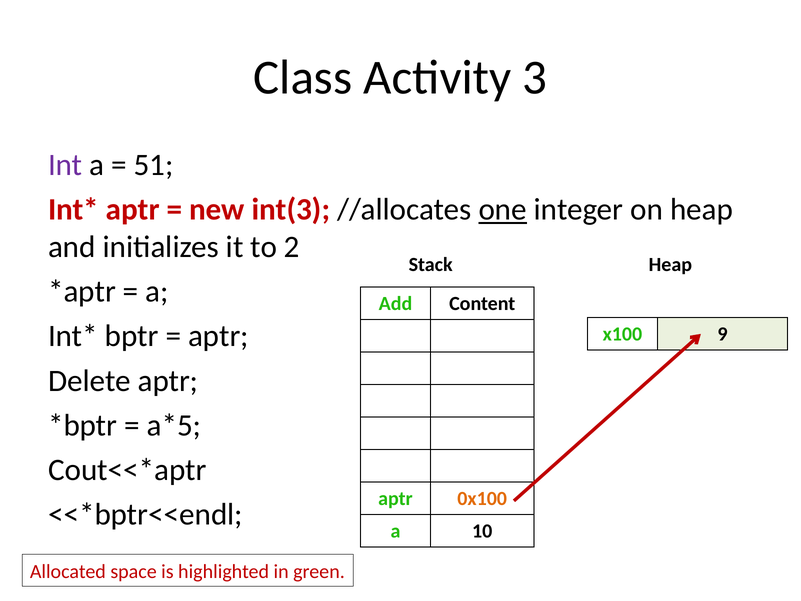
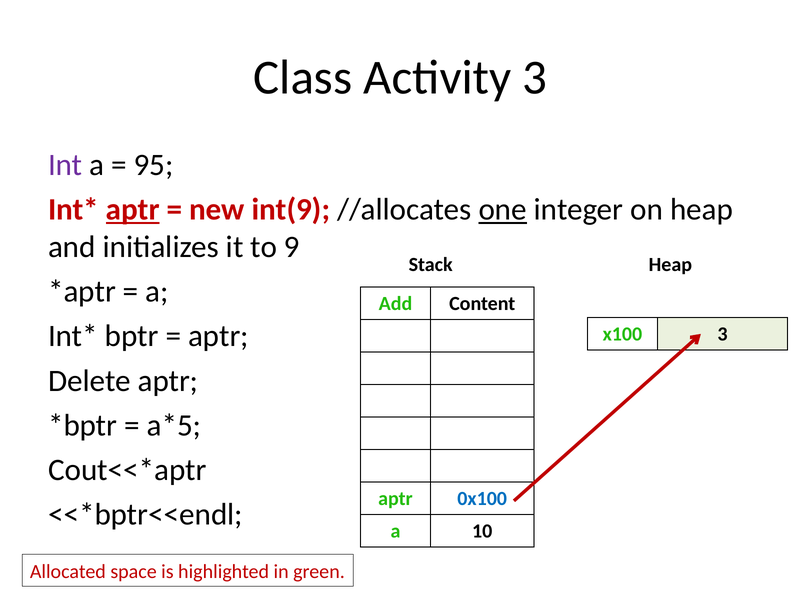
51: 51 -> 95 (154, 165)
aptr underline: none -> present (133, 210)
int(3: int(3 -> int(9 (291, 210)
2: 2 -> 9 (292, 247)
9: 9 -> 3 (723, 334)
0x100 colour: orange -> blue (482, 498)
